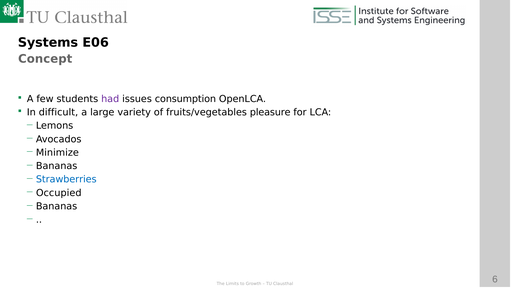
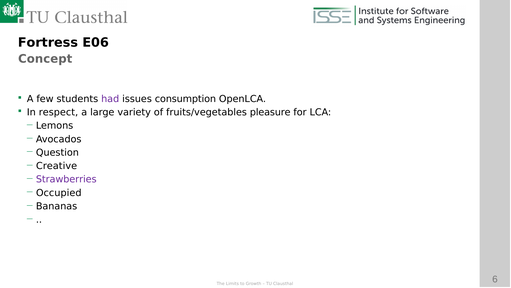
Systems: Systems -> Fortress (48, 42)
difficult: difficult -> respect (58, 112)
Minimize: Minimize -> Question (57, 152)
Bananas: Bananas -> Creative (57, 166)
Strawberries colour: blue -> purple (66, 179)
